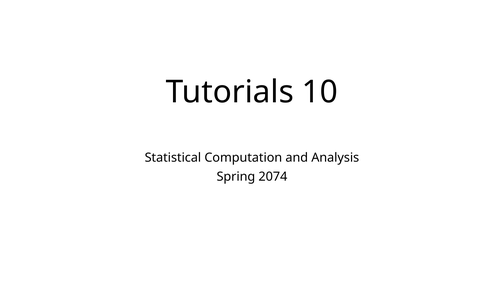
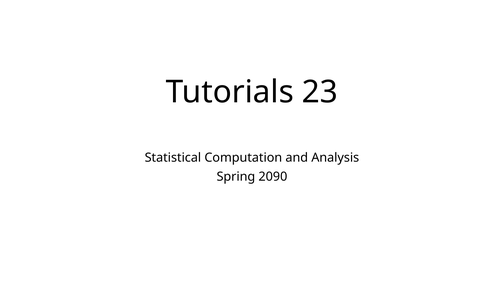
10: 10 -> 23 (320, 92)
2074: 2074 -> 2090 (273, 176)
